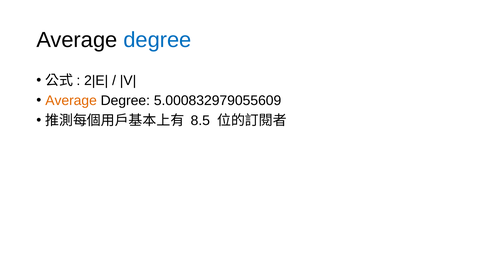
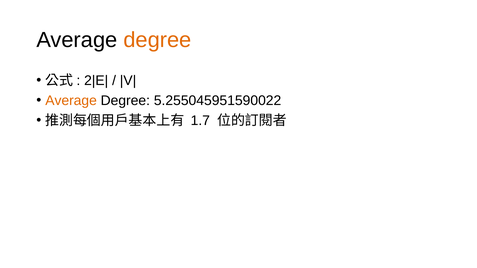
degree colour: blue -> orange (157, 40)
5.000832979055609: 5.000832979055609 -> 5.255045951590022 (218, 101)
8.5: 8.5 -> 1.7 (200, 121)
